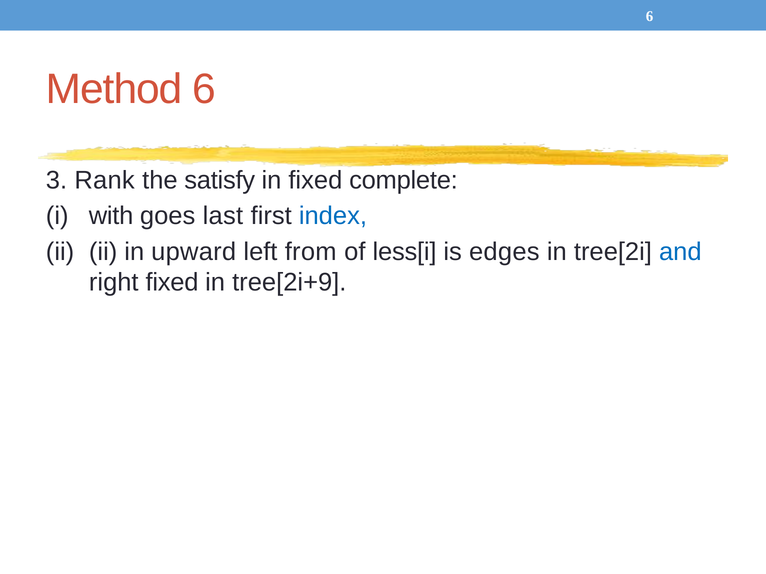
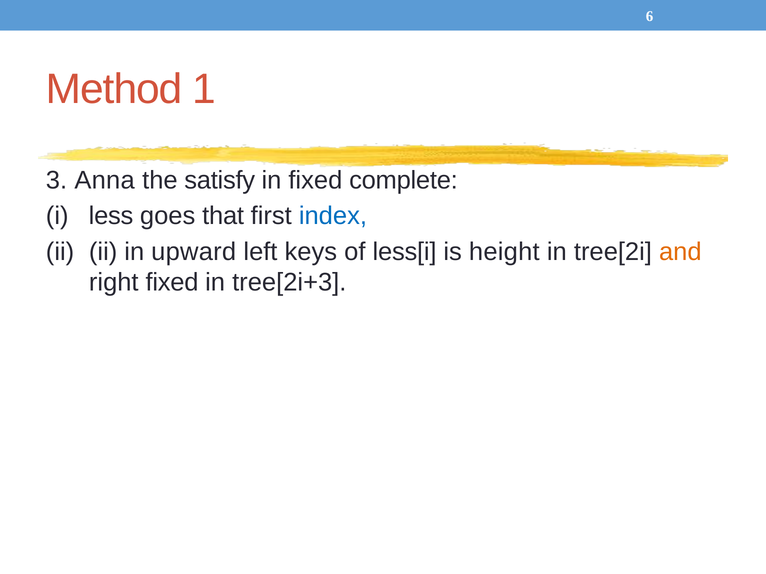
Method 6: 6 -> 1 (204, 89)
Rank: Rank -> Anna (105, 180)
with: with -> less (111, 216)
last: last -> that (223, 216)
from: from -> keys (311, 252)
edges: edges -> height (504, 252)
and colour: blue -> orange (680, 252)
tree[2i+9: tree[2i+9 -> tree[2i+3 (289, 283)
